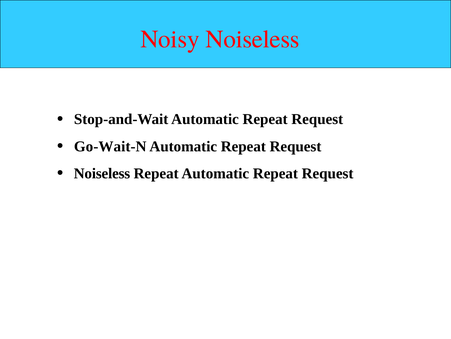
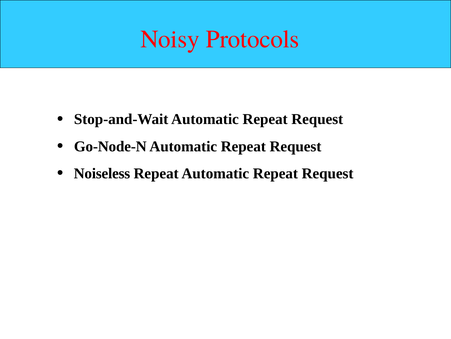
Noisy Noiseless: Noiseless -> Protocols (253, 39)
Go-Wait-N: Go-Wait-N -> Go-Node-N (110, 146)
